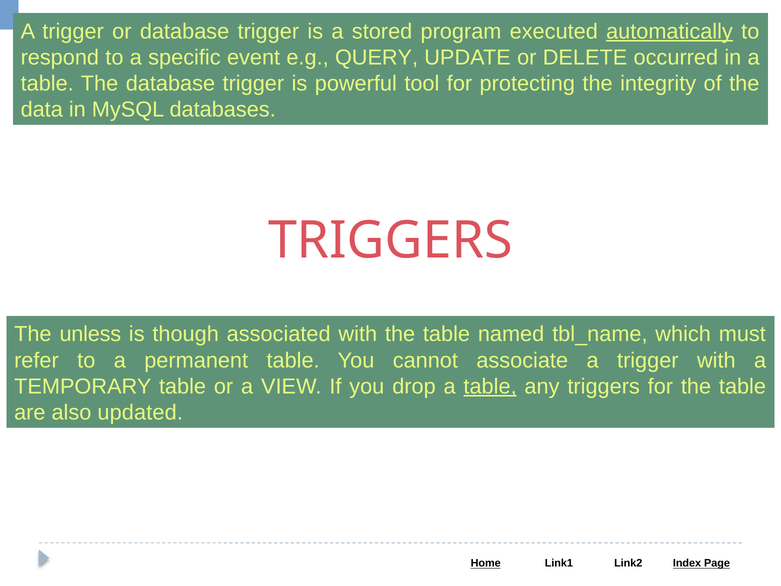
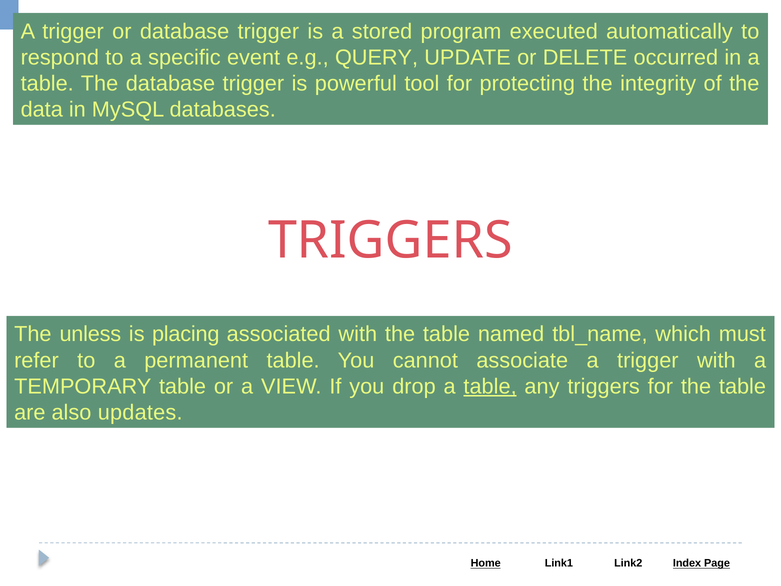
automatically underline: present -> none (669, 31)
though: though -> placing (186, 334)
updated: updated -> updates (140, 412)
